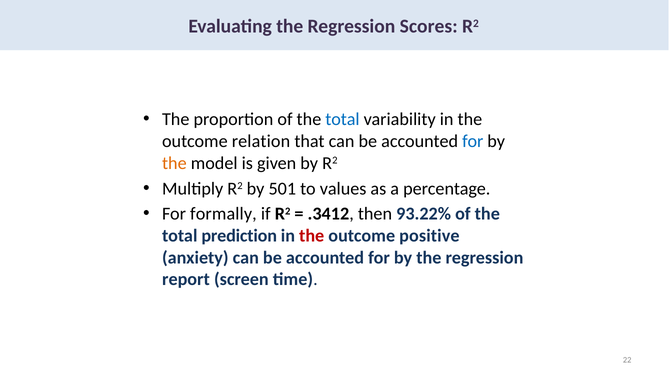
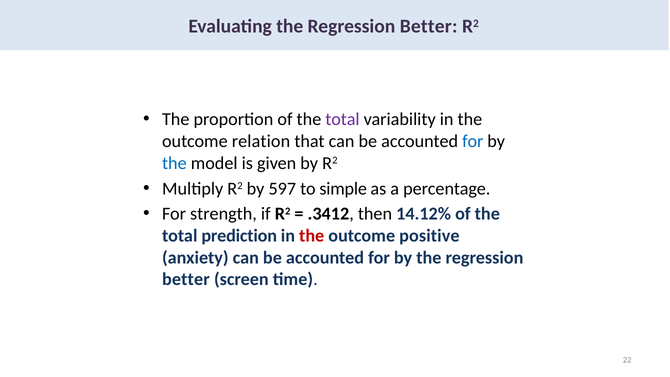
Evaluating the Regression Scores: Scores -> Better (429, 26)
total colour: blue -> purple (342, 119)
the colour: orange -> blue (174, 163)
501: 501 -> 597 (282, 188)
values: values -> simple (343, 188)
formally: formally -> strength (223, 214)
93.22%: 93.22% -> 14.12% (424, 214)
report: report -> better (186, 279)
